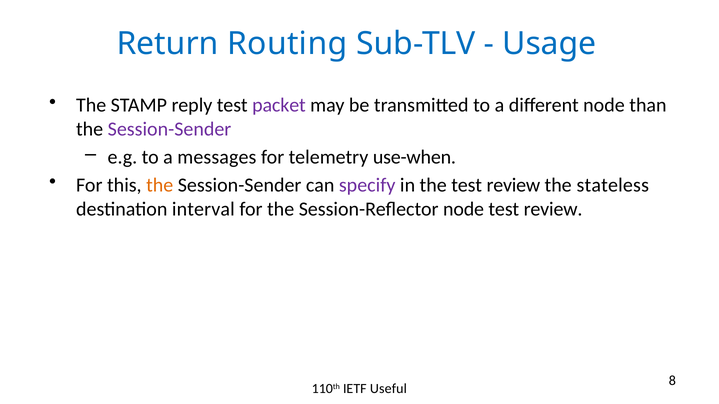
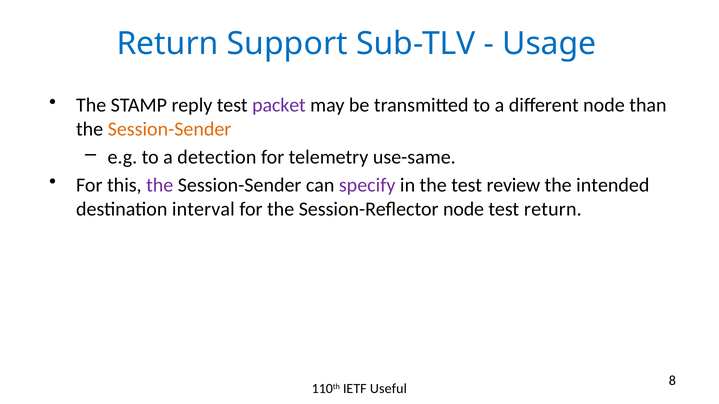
Routing: Routing -> Support (287, 44)
Session-Sender colour: purple -> orange (170, 129)
messages: messages -> detection (217, 157)
use-when: use-when -> use-same (414, 157)
the colour: orange -> purple (160, 185)
stateless: stateless -> intended (613, 185)
review: review -> return (553, 209)
